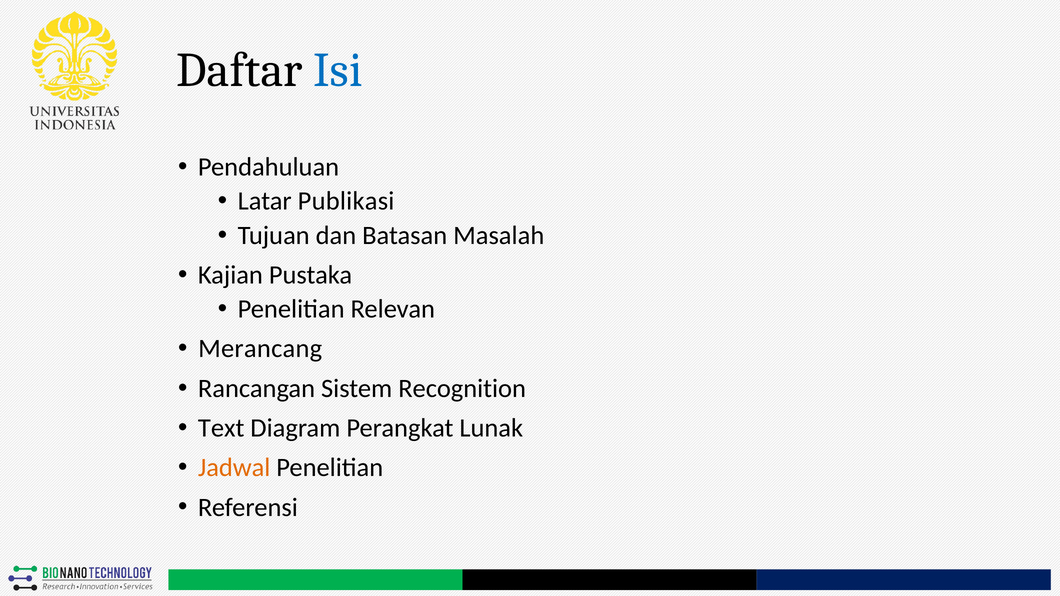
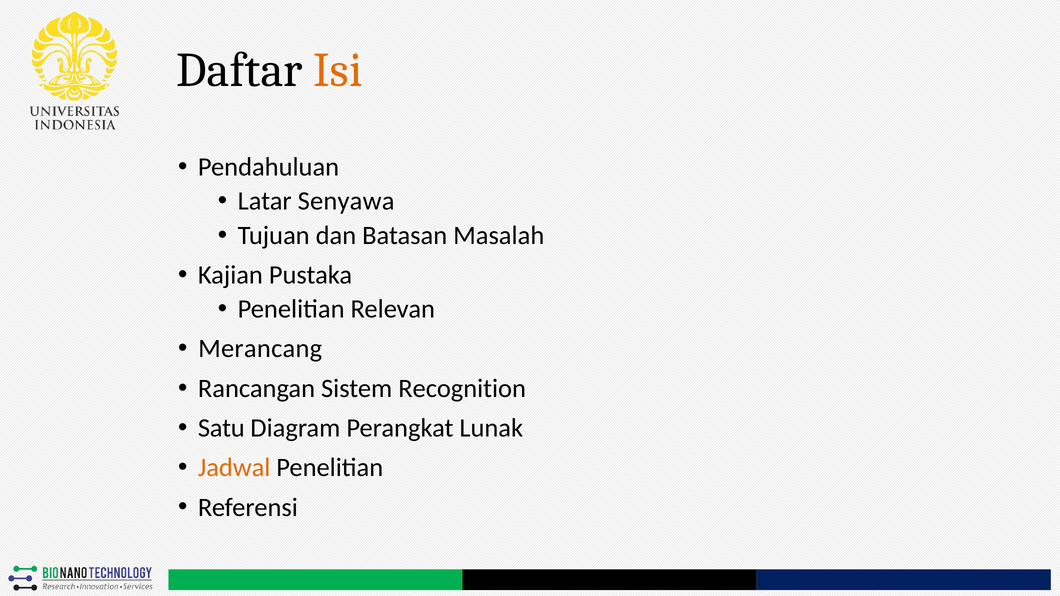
Isi colour: blue -> orange (338, 70)
Publikasi: Publikasi -> Senyawa (346, 201)
Text: Text -> Satu (221, 428)
